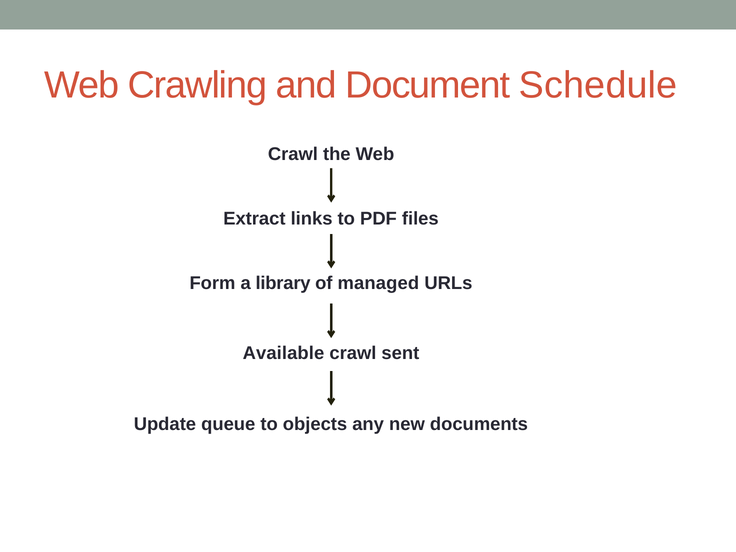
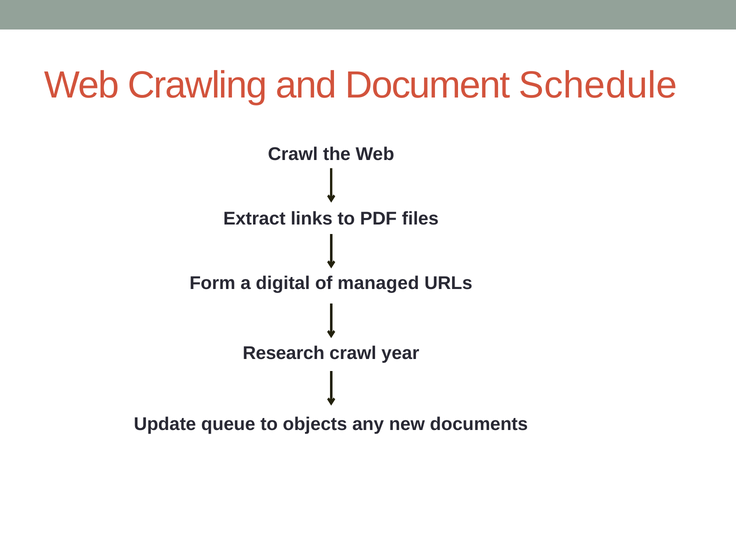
library: library -> digital (283, 283)
Available: Available -> Research (284, 353)
sent: sent -> year (400, 353)
